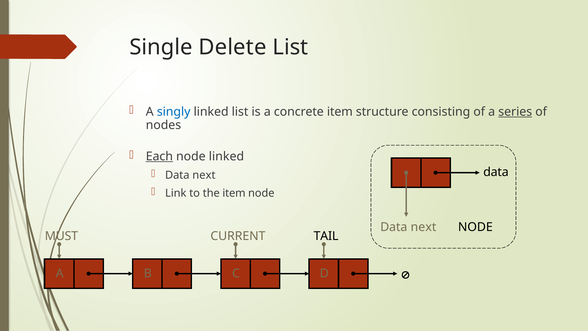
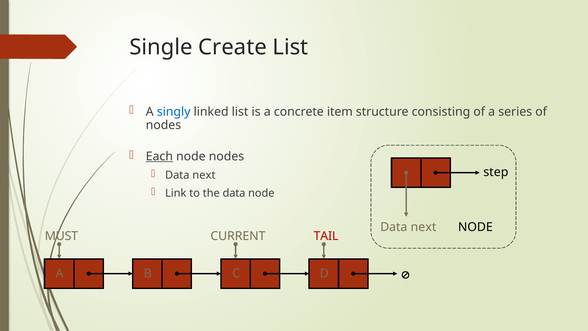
Delete: Delete -> Create (233, 47)
series underline: present -> none (515, 112)
node linked: linked -> nodes (226, 156)
data: data -> step (496, 172)
the item: item -> data (234, 193)
TAIL colour: black -> red (326, 236)
